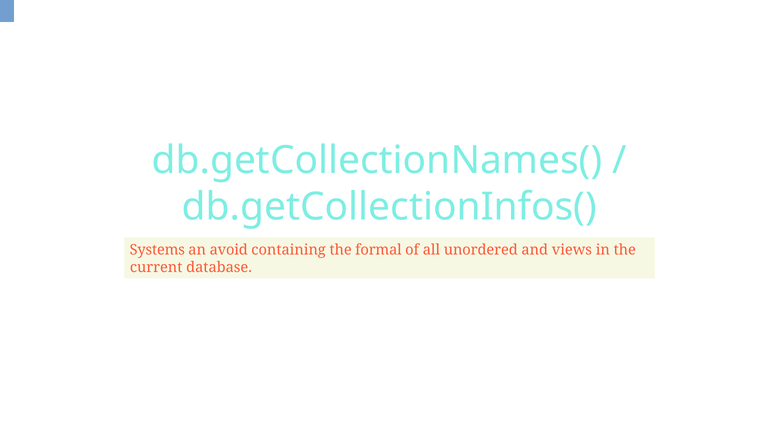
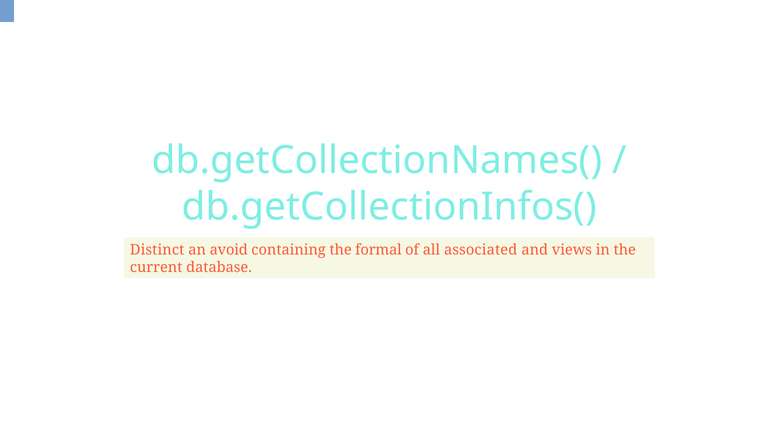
Systems: Systems -> Distinct (157, 250)
unordered: unordered -> associated (481, 250)
